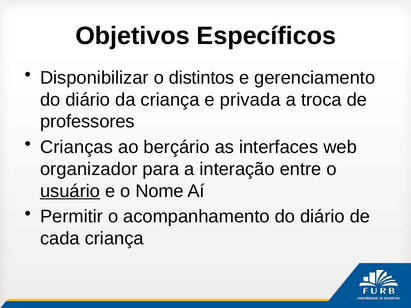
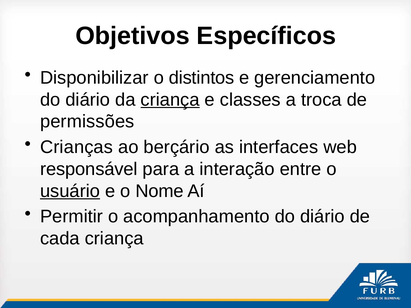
criança underline: none -> present (170, 100)
privada: privada -> classes (250, 100)
professores: professores -> permissões (87, 122)
organizador: organizador -> responsável (89, 169)
